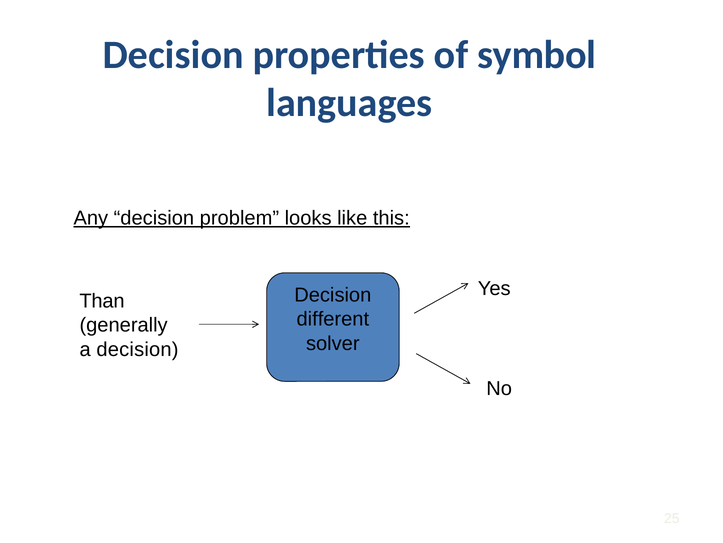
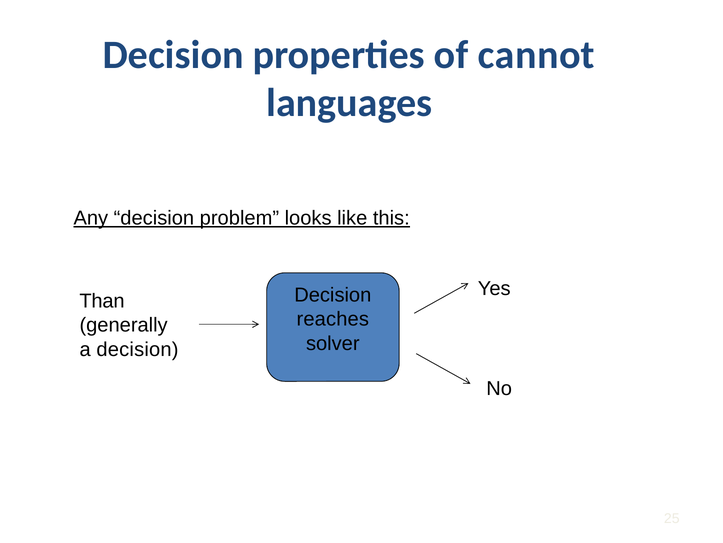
symbol: symbol -> cannot (536, 55)
different: different -> reaches (333, 319)
